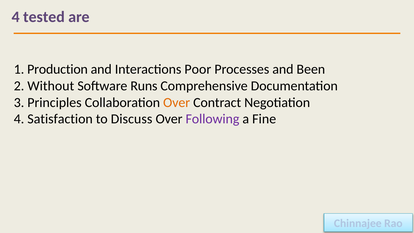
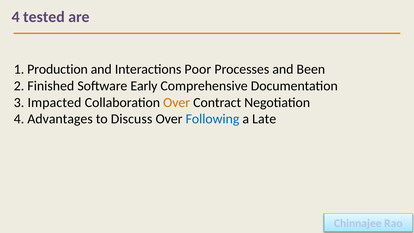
Without: Without -> Finished (51, 86)
Runs: Runs -> Early (144, 86)
Principles: Principles -> Impacted (54, 102)
Satisfaction: Satisfaction -> Advantages (60, 119)
Following colour: purple -> blue (212, 119)
Fine: Fine -> Late (264, 119)
